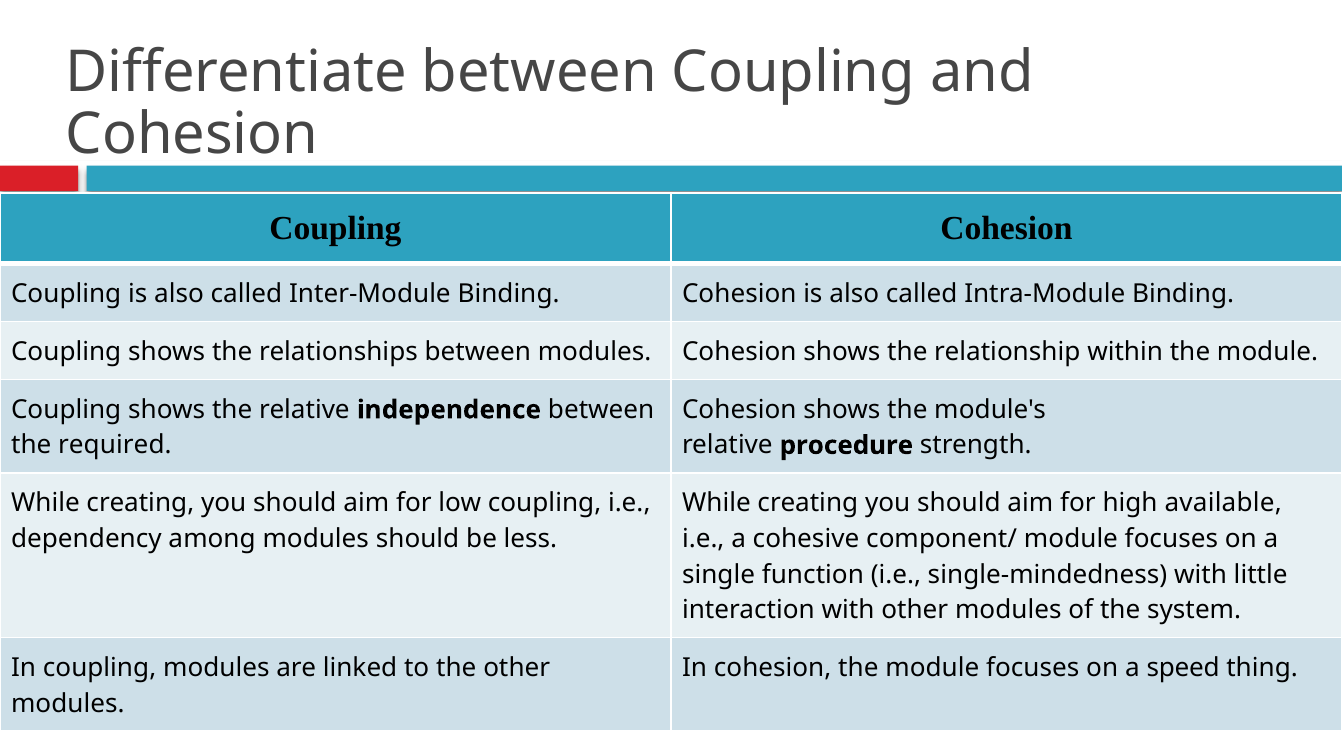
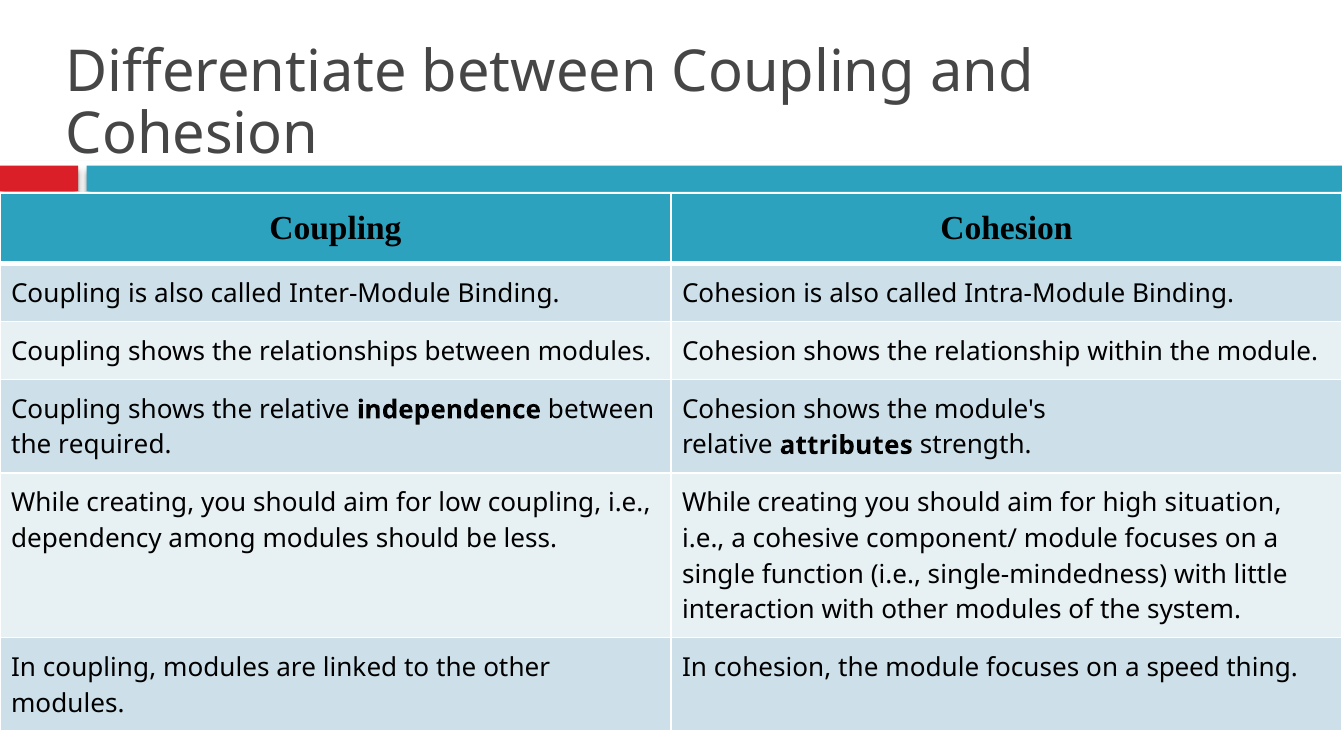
procedure: procedure -> attributes (846, 445)
available: available -> situation (1223, 503)
